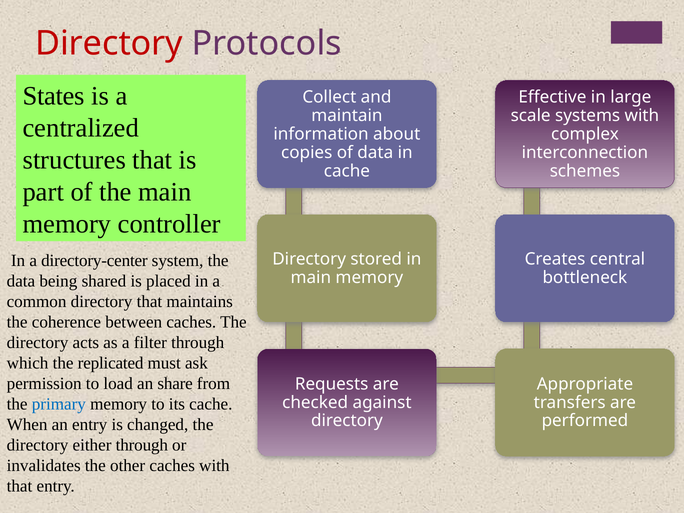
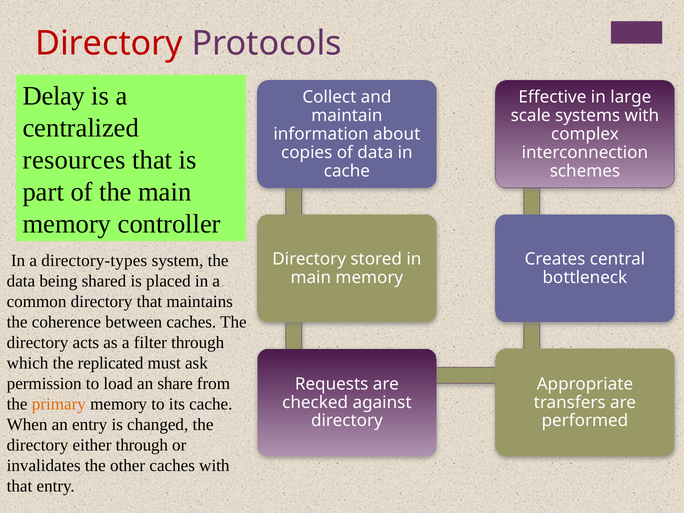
States: States -> Delay (54, 96)
structures: structures -> resources (74, 160)
directory-center: directory-center -> directory-types (94, 261)
primary colour: blue -> orange (59, 404)
